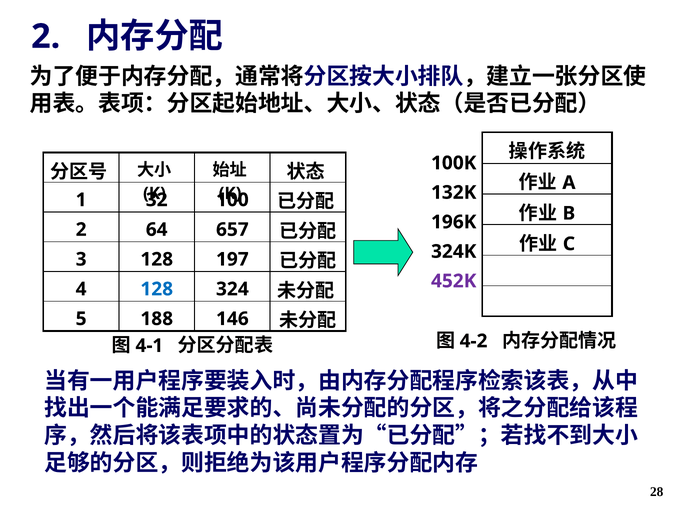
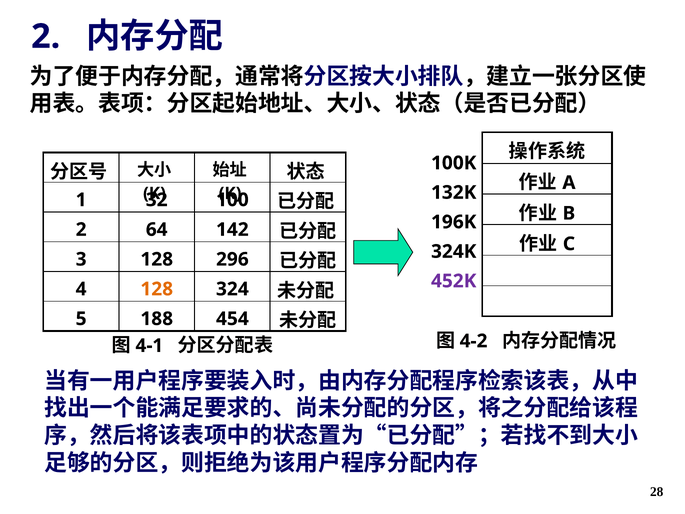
657: 657 -> 142 (232, 229)
197: 197 -> 296 (232, 259)
128 colour: blue -> orange (157, 289)
146: 146 -> 454 (232, 319)
